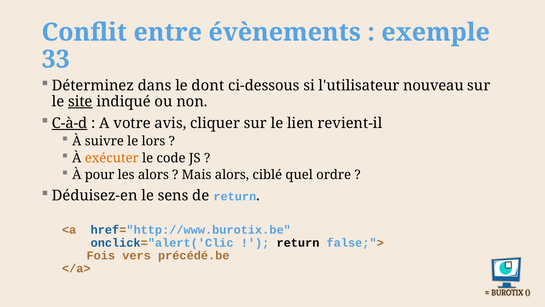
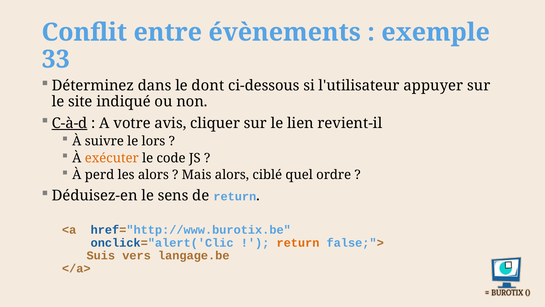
nouveau: nouveau -> appuyer (433, 85)
site underline: present -> none (80, 101)
pour: pour -> perd (100, 175)
return colour: black -> orange (298, 242)
Fois: Fois -> Suis (101, 255)
précédé.be: précédé.be -> langage.be (194, 255)
